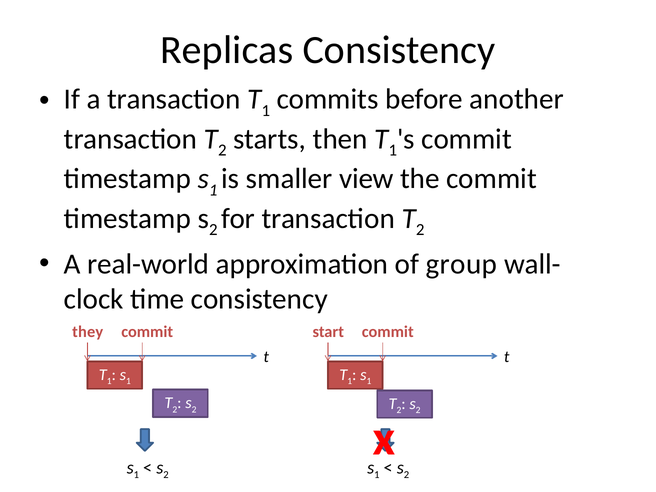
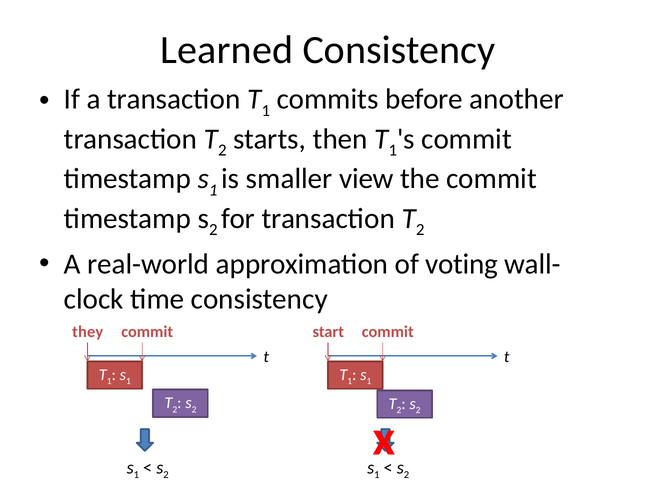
Replicas: Replicas -> Learned (227, 50)
group: group -> voting (462, 264)
